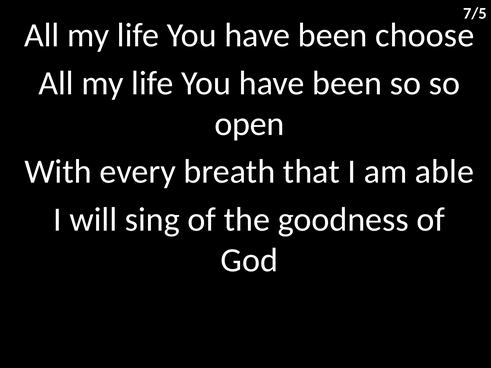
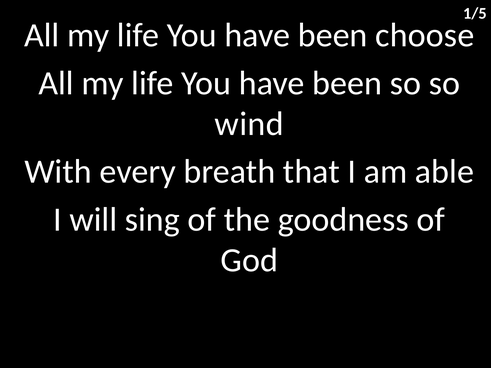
7/5: 7/5 -> 1/5 (475, 13)
open: open -> wind (249, 124)
